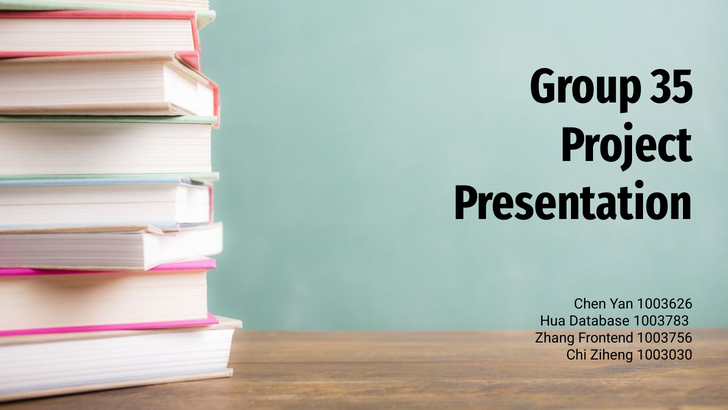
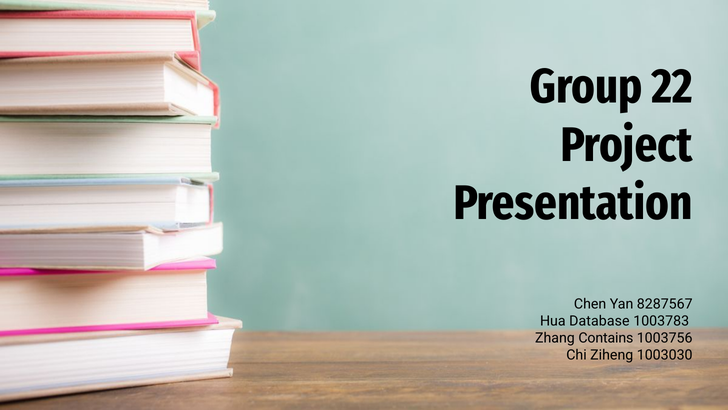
35: 35 -> 22 (672, 87)
1003626: 1003626 -> 8287567 (665, 304)
Frontend: Frontend -> Contains (606, 338)
